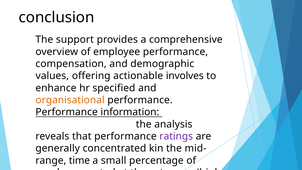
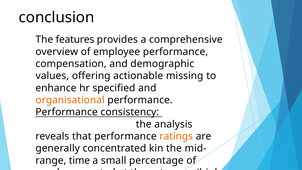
support: support -> features (75, 40)
involves: involves -> missing (185, 76)
information: information -> consistency (130, 112)
ratings colour: purple -> orange (176, 136)
